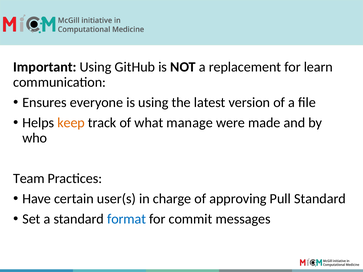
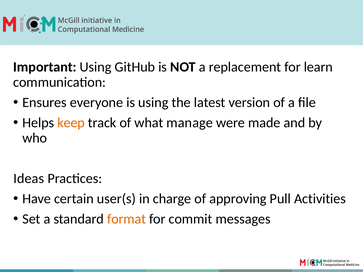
Team: Team -> Ideas (29, 179)
Pull Standard: Standard -> Activities (320, 199)
format colour: blue -> orange (127, 219)
